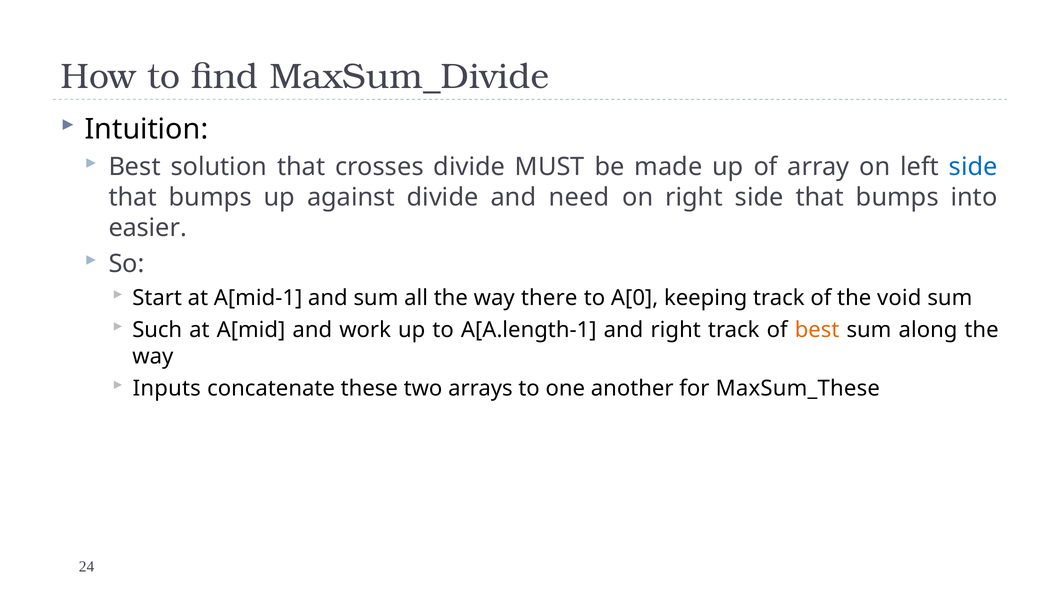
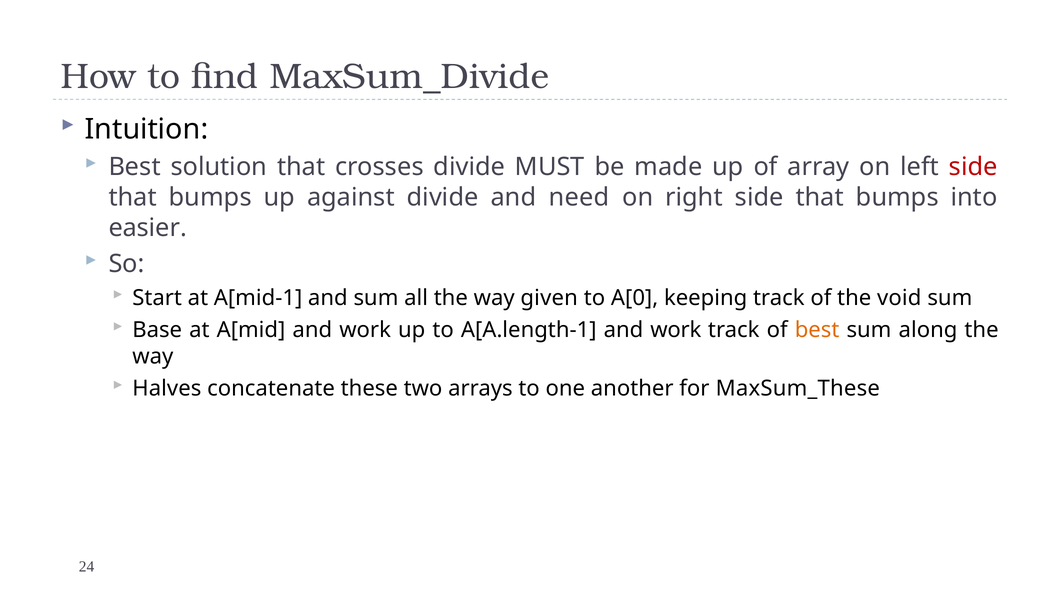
side colour: blue -> red (973, 167)
there: there -> given (549, 298)
Such: Such -> Base (157, 330)
A[A.length-1 and right: right -> work (676, 330)
Inputs: Inputs -> Halves (167, 389)
